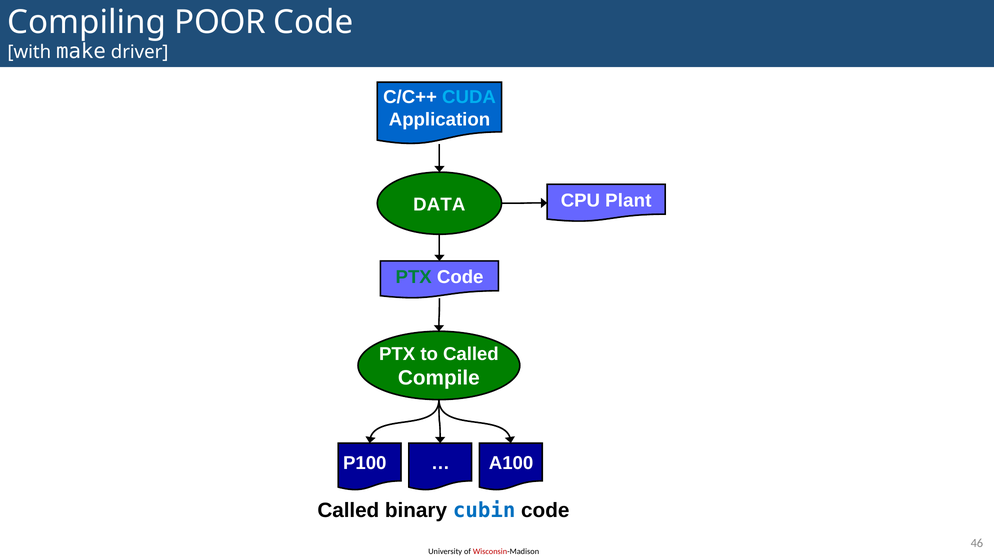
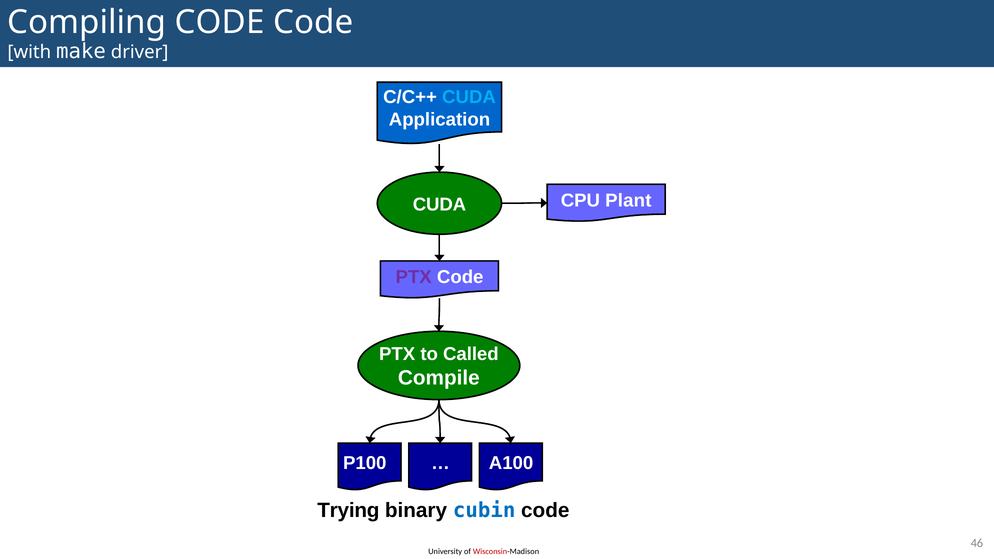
Compiling POOR: POOR -> CODE (220, 22)
DATA: DATA -> CUDA (439, 205)
PTX colour: green -> purple (414, 277)
Called: Called -> Trying (348, 510)
